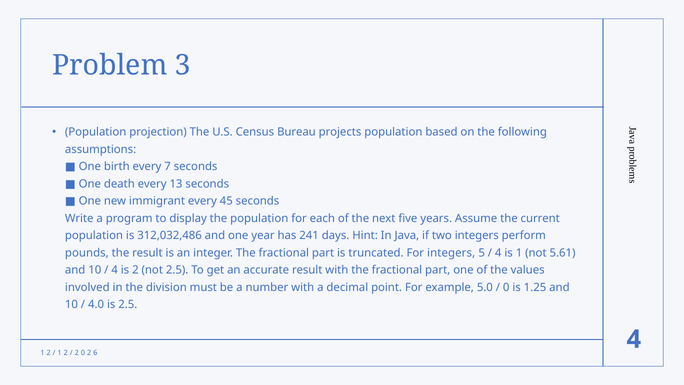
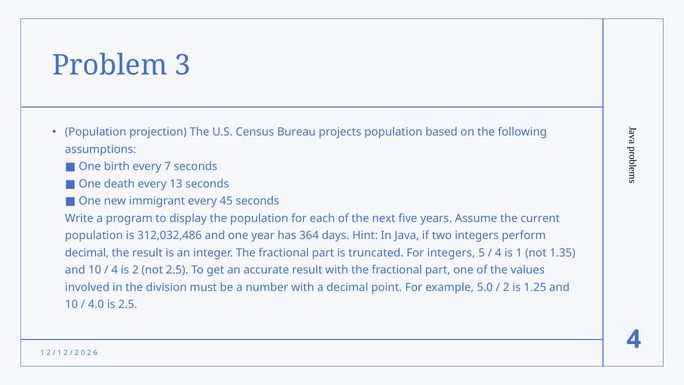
241: 241 -> 364 (309, 235)
pounds: pounds -> decimal (87, 253)
5.61: 5.61 -> 1.35 (563, 253)
0: 0 -> 2 (506, 287)
